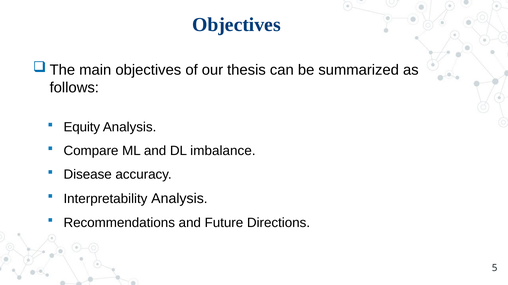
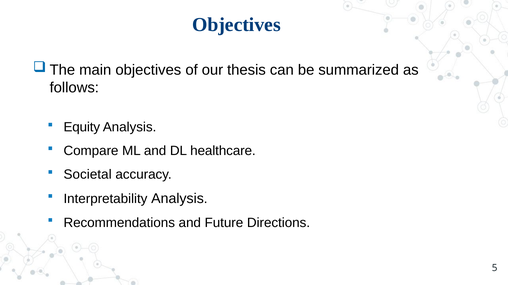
imbalance: imbalance -> healthcare (223, 151)
Disease: Disease -> Societal (88, 175)
